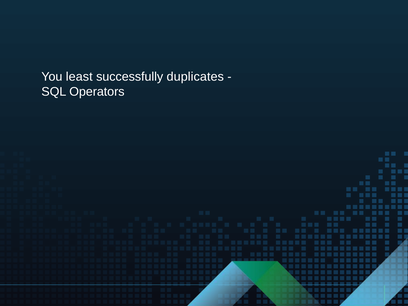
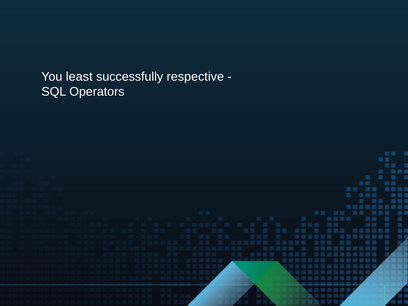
duplicates: duplicates -> respective (195, 77)
